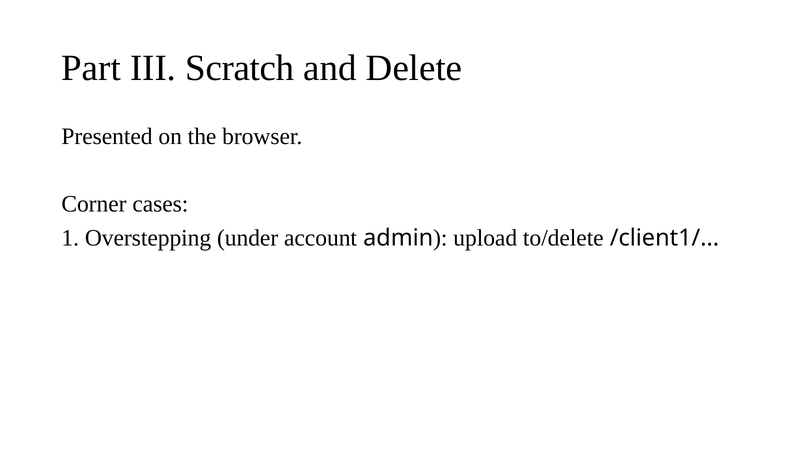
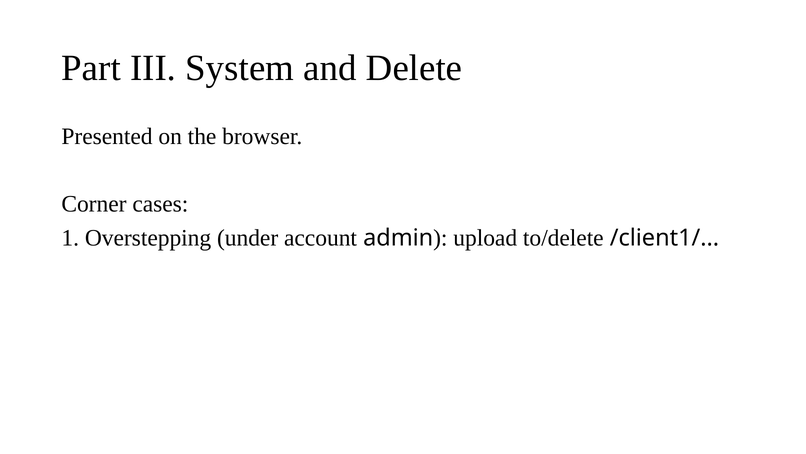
Scratch: Scratch -> System (240, 68)
